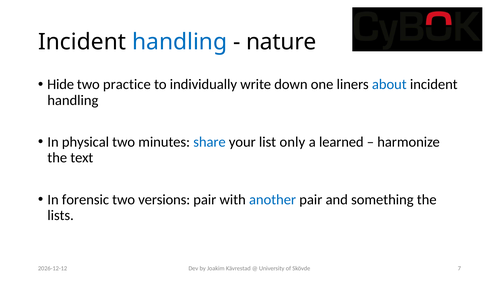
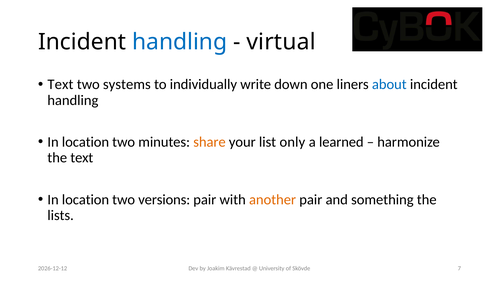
nature: nature -> virtual (281, 42)
Hide: Hide -> Text (60, 84)
practice: practice -> systems (127, 84)
physical: physical -> location (85, 142)
share colour: blue -> orange (210, 142)
forensic: forensic -> location (85, 199)
another colour: blue -> orange (273, 199)
